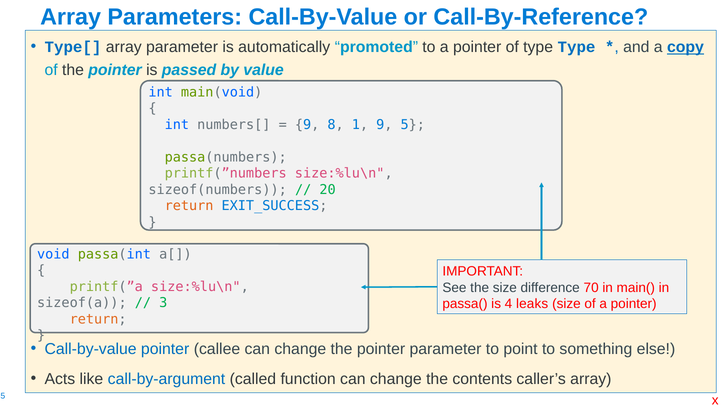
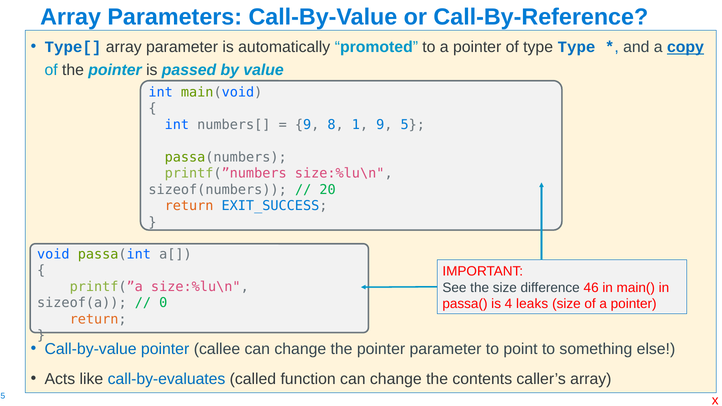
70: 70 -> 46 (591, 288)
3: 3 -> 0 (163, 303)
call-by-argument: call-by-argument -> call-by-evaluates (167, 379)
